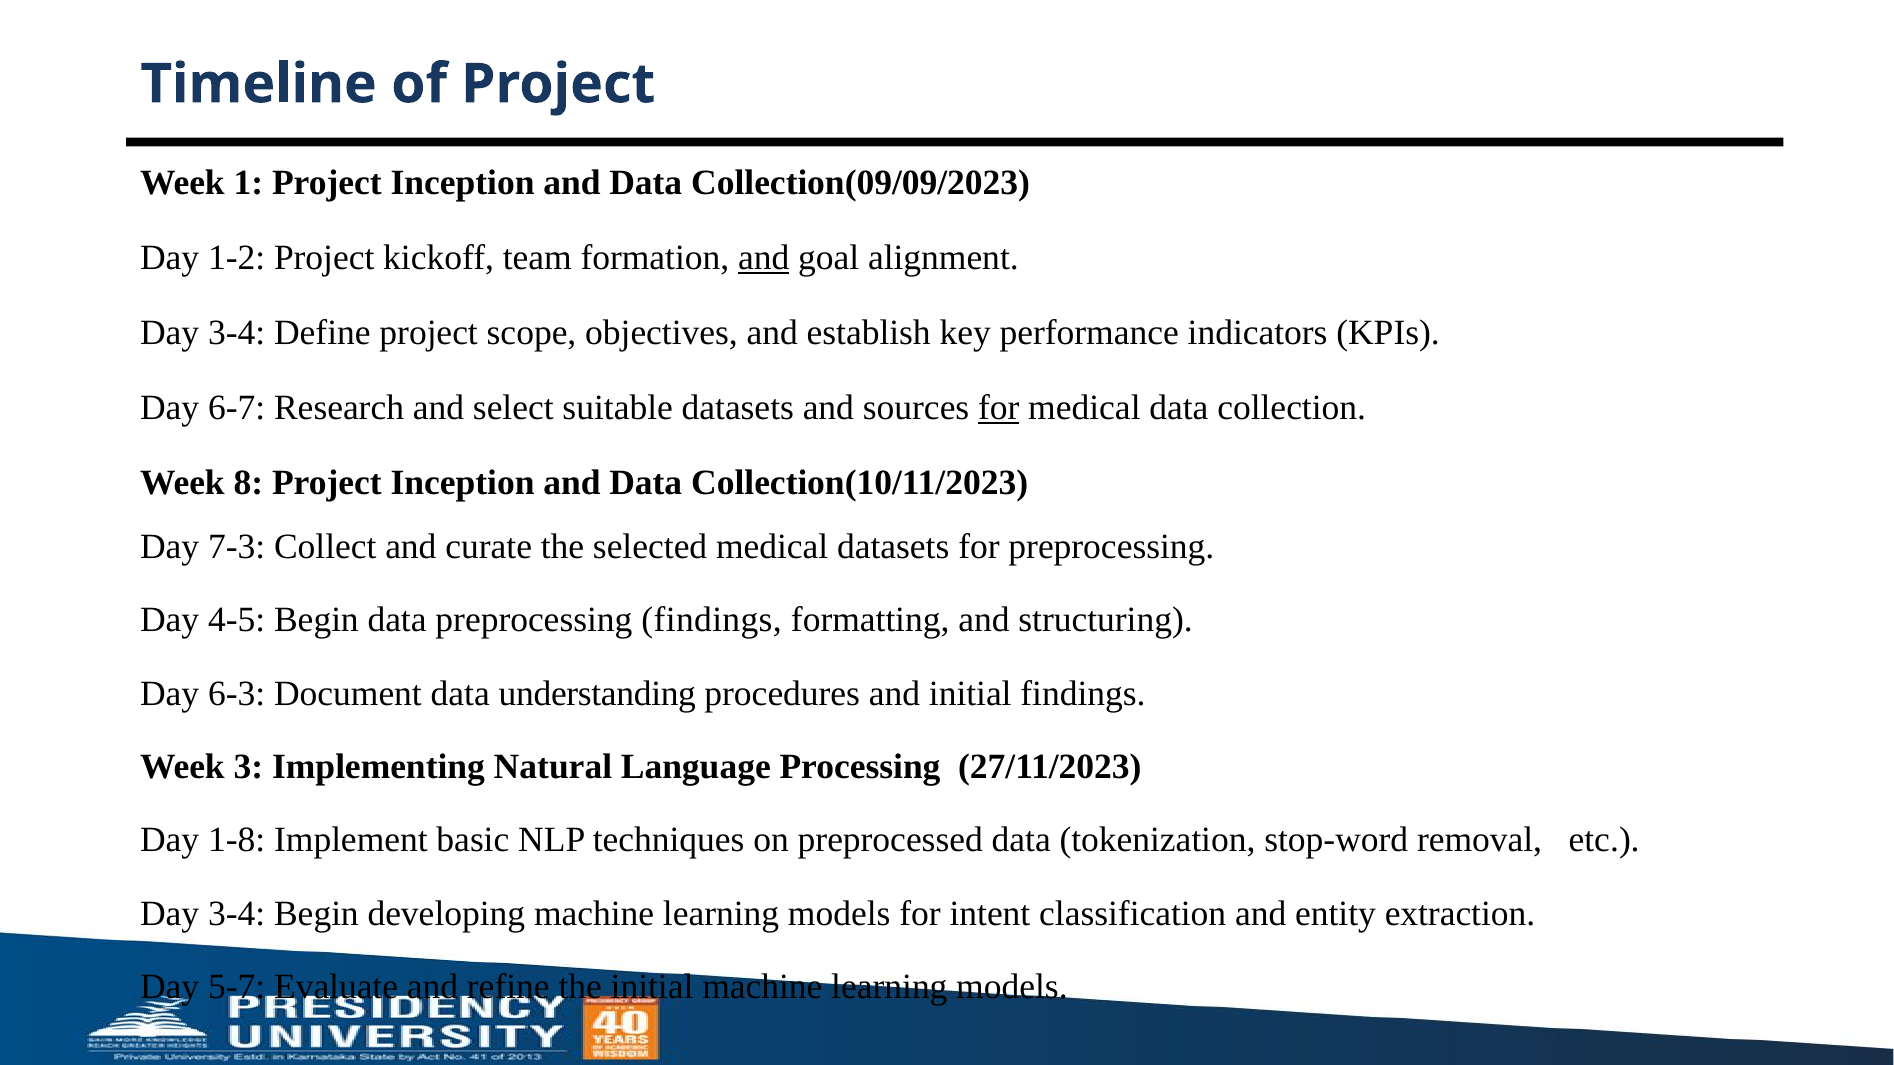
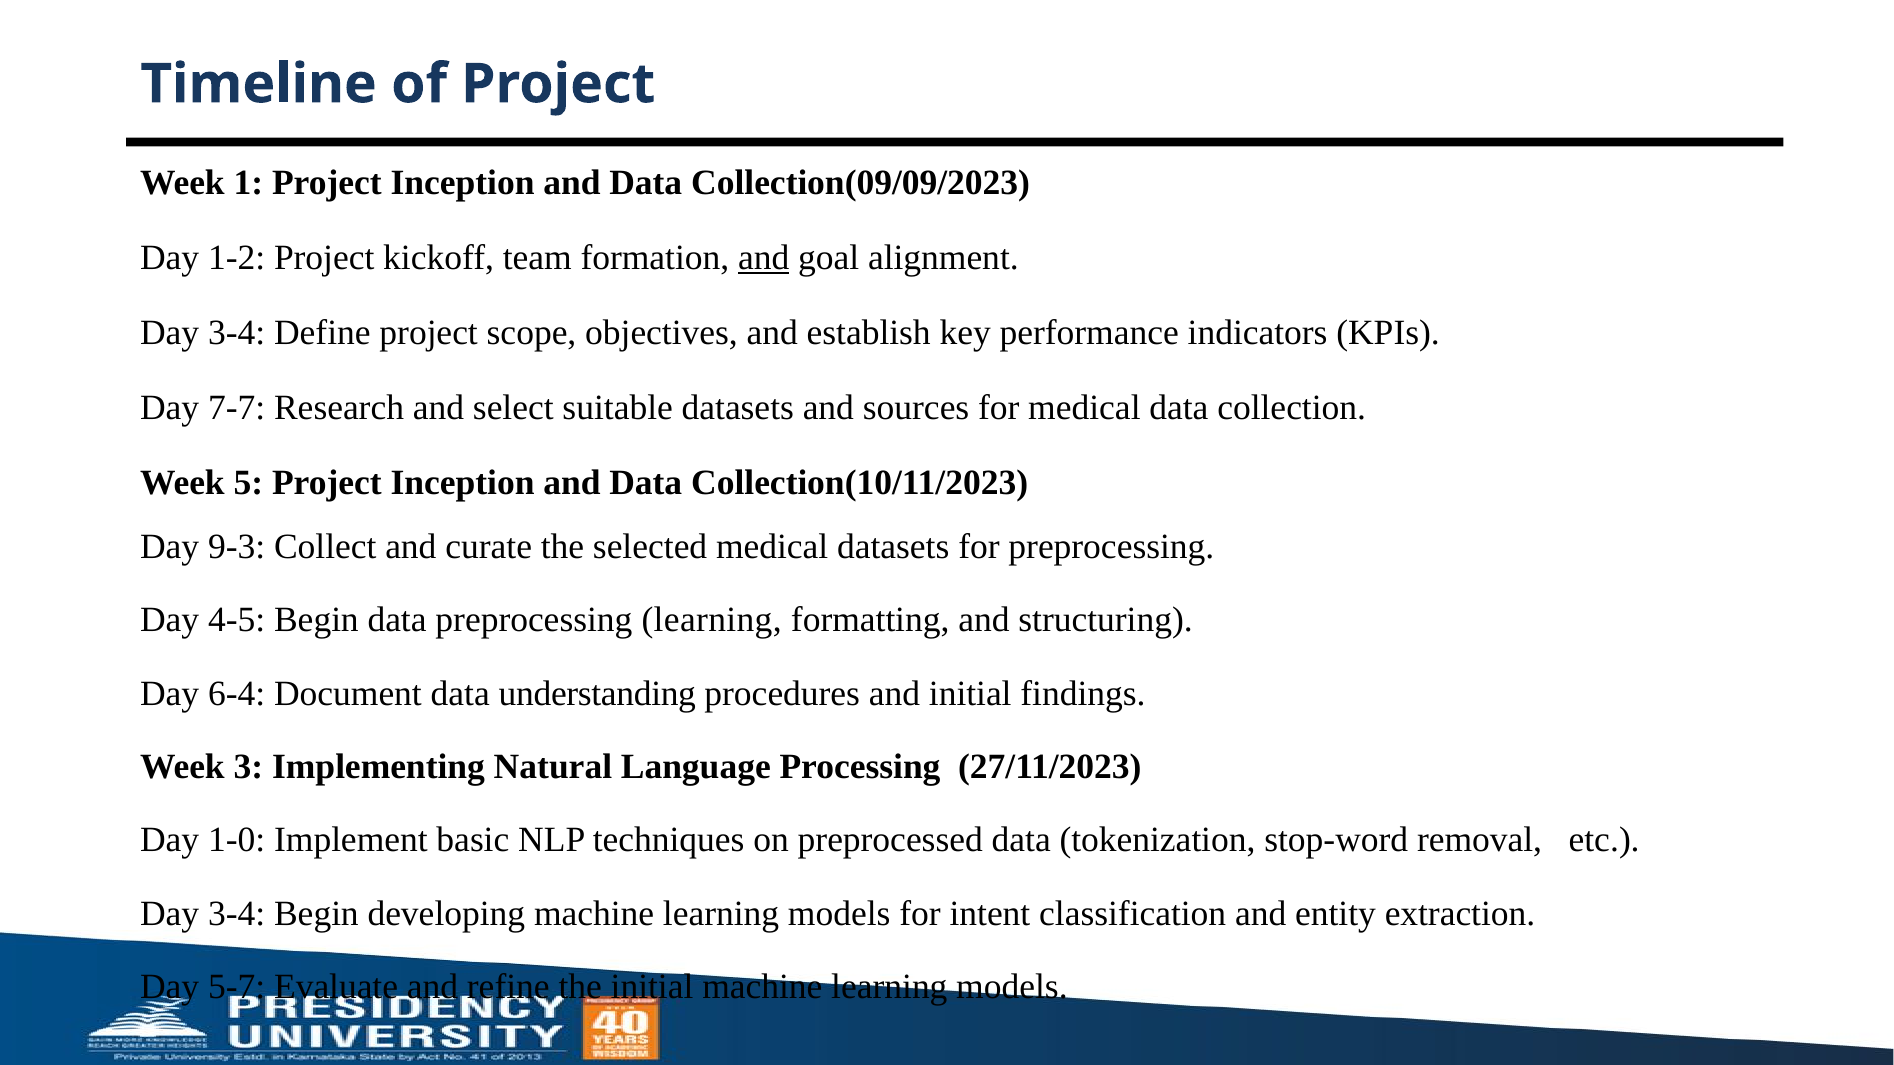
6-7: 6-7 -> 7-7 (237, 408)
for underline: present -> none (999, 408)
8: 8 -> 5 (248, 483)
7-3: 7-3 -> 9-3 (237, 547)
preprocessing findings: findings -> learning (712, 620)
6-3: 6-3 -> 6-4 (237, 694)
1-8: 1-8 -> 1-0 (237, 840)
